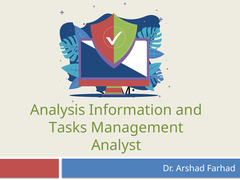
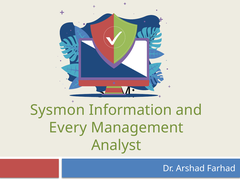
Analysis: Analysis -> Sysmon (58, 110)
Tasks: Tasks -> Every (68, 128)
